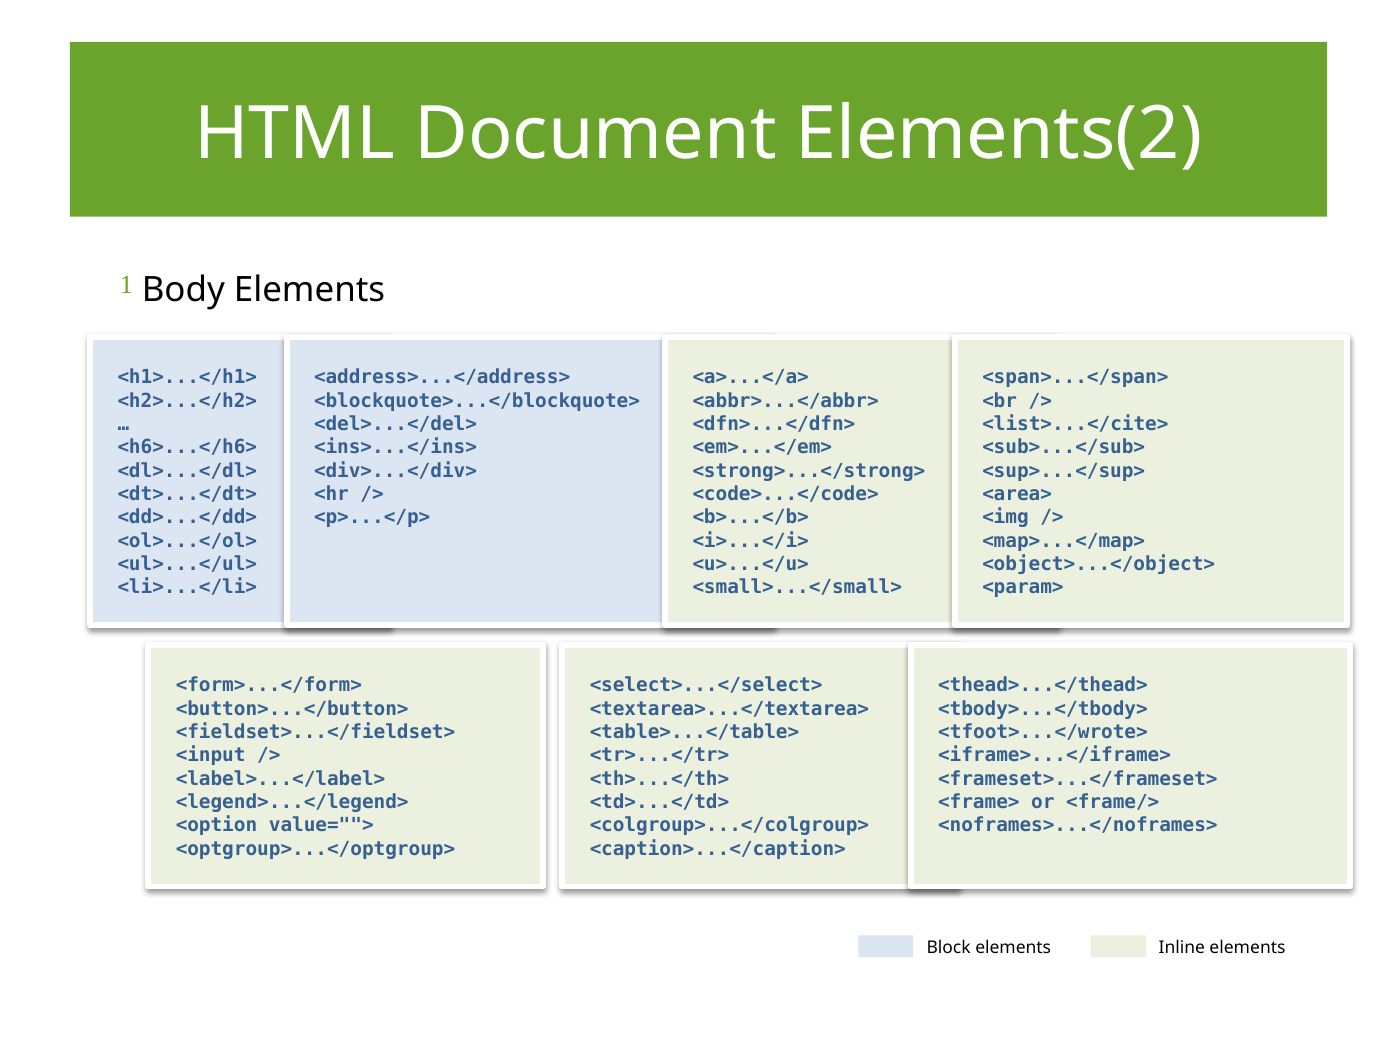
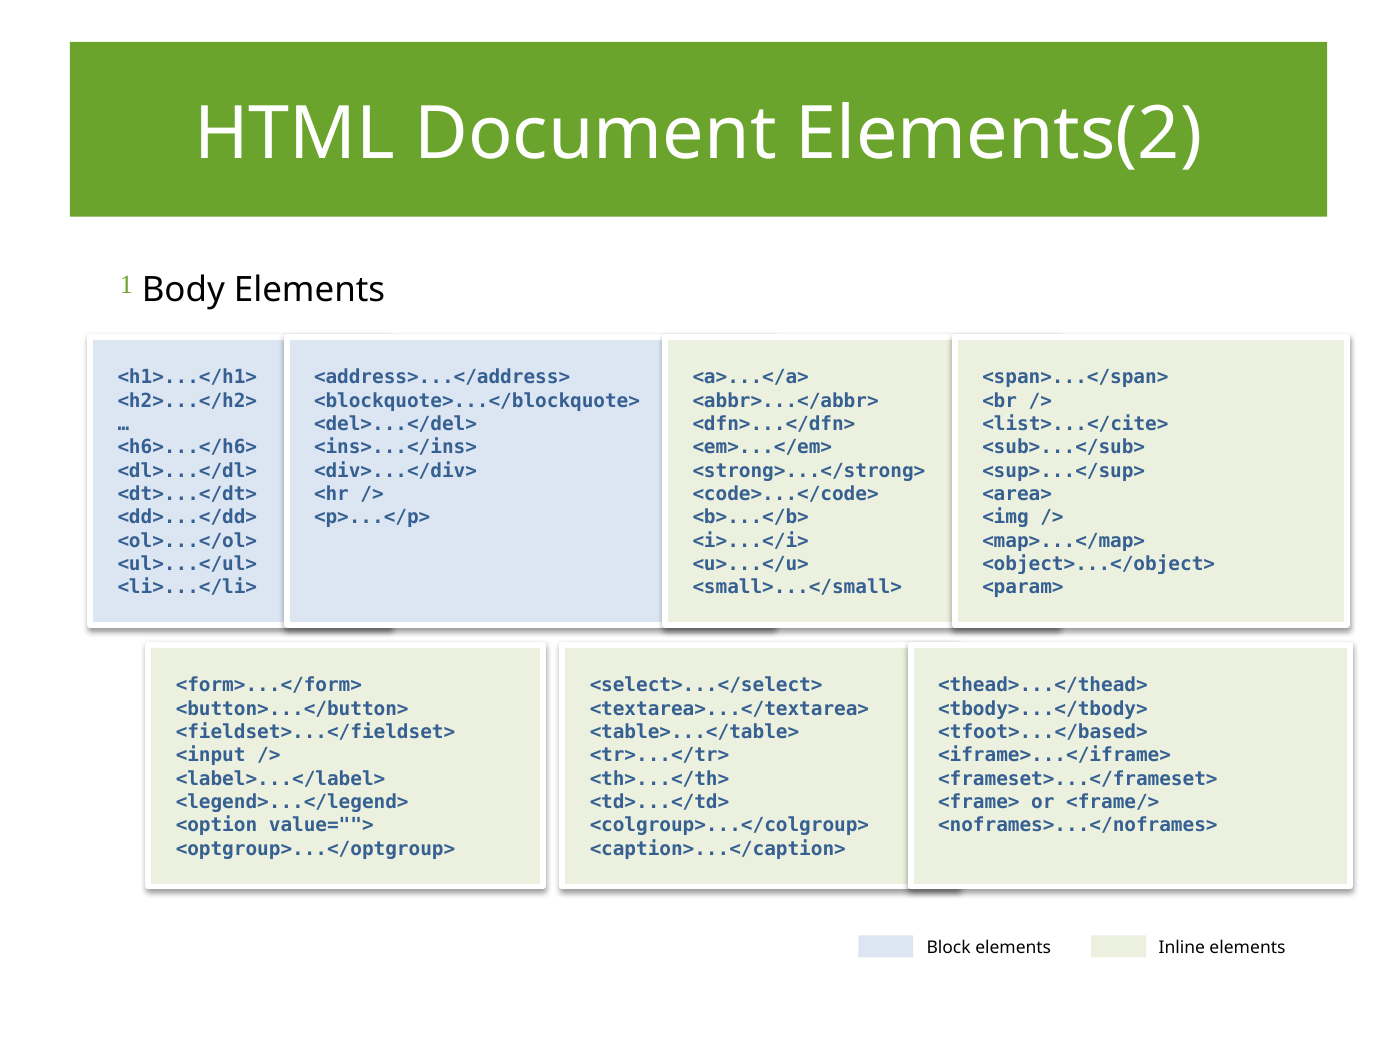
<tfoot>...</wrote>: <tfoot>...</wrote> -> <tfoot>...</based> (1043, 732)
